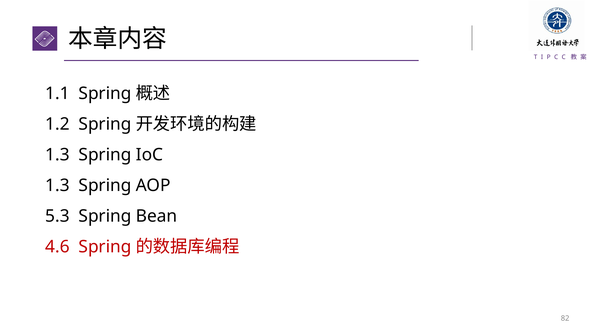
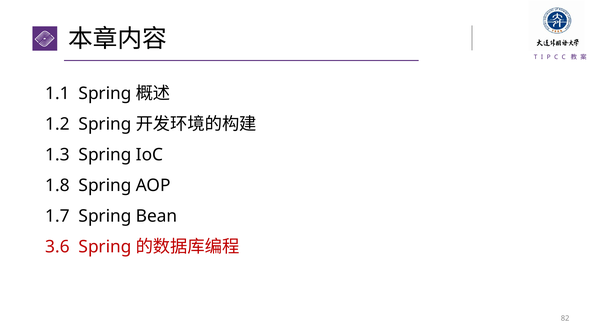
1.3: 1.3 -> 1.8 (57, 185)
5.3: 5.3 -> 1.7 (57, 216)
4.6: 4.6 -> 3.6 (57, 247)
